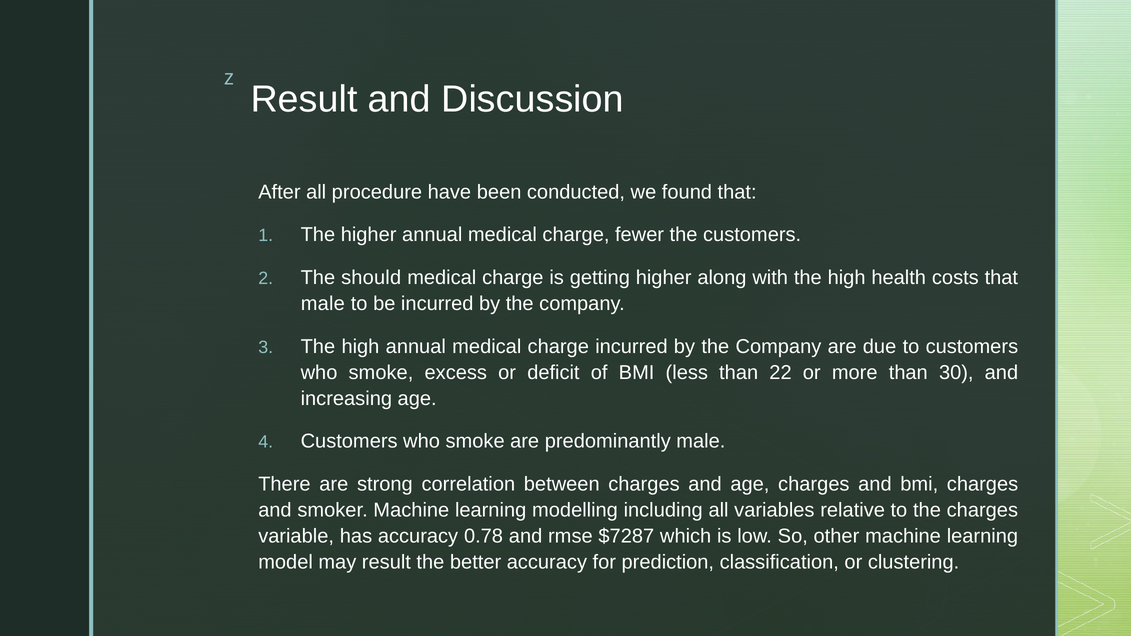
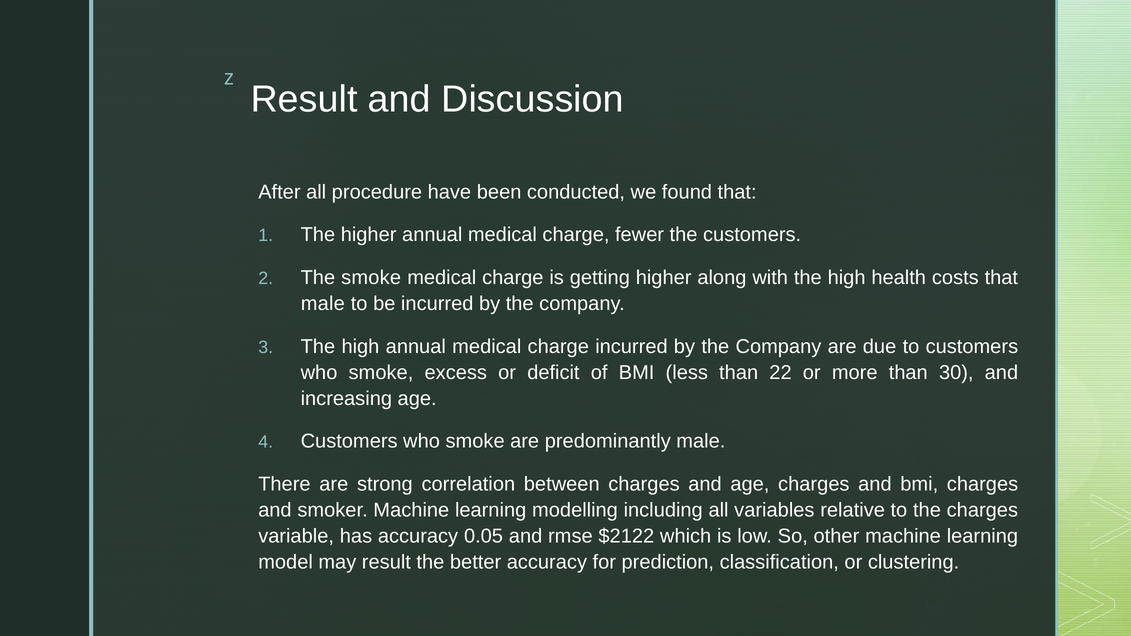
The should: should -> smoke (371, 278)
0.78: 0.78 -> 0.05 (483, 536)
$7287: $7287 -> $2122 (626, 536)
